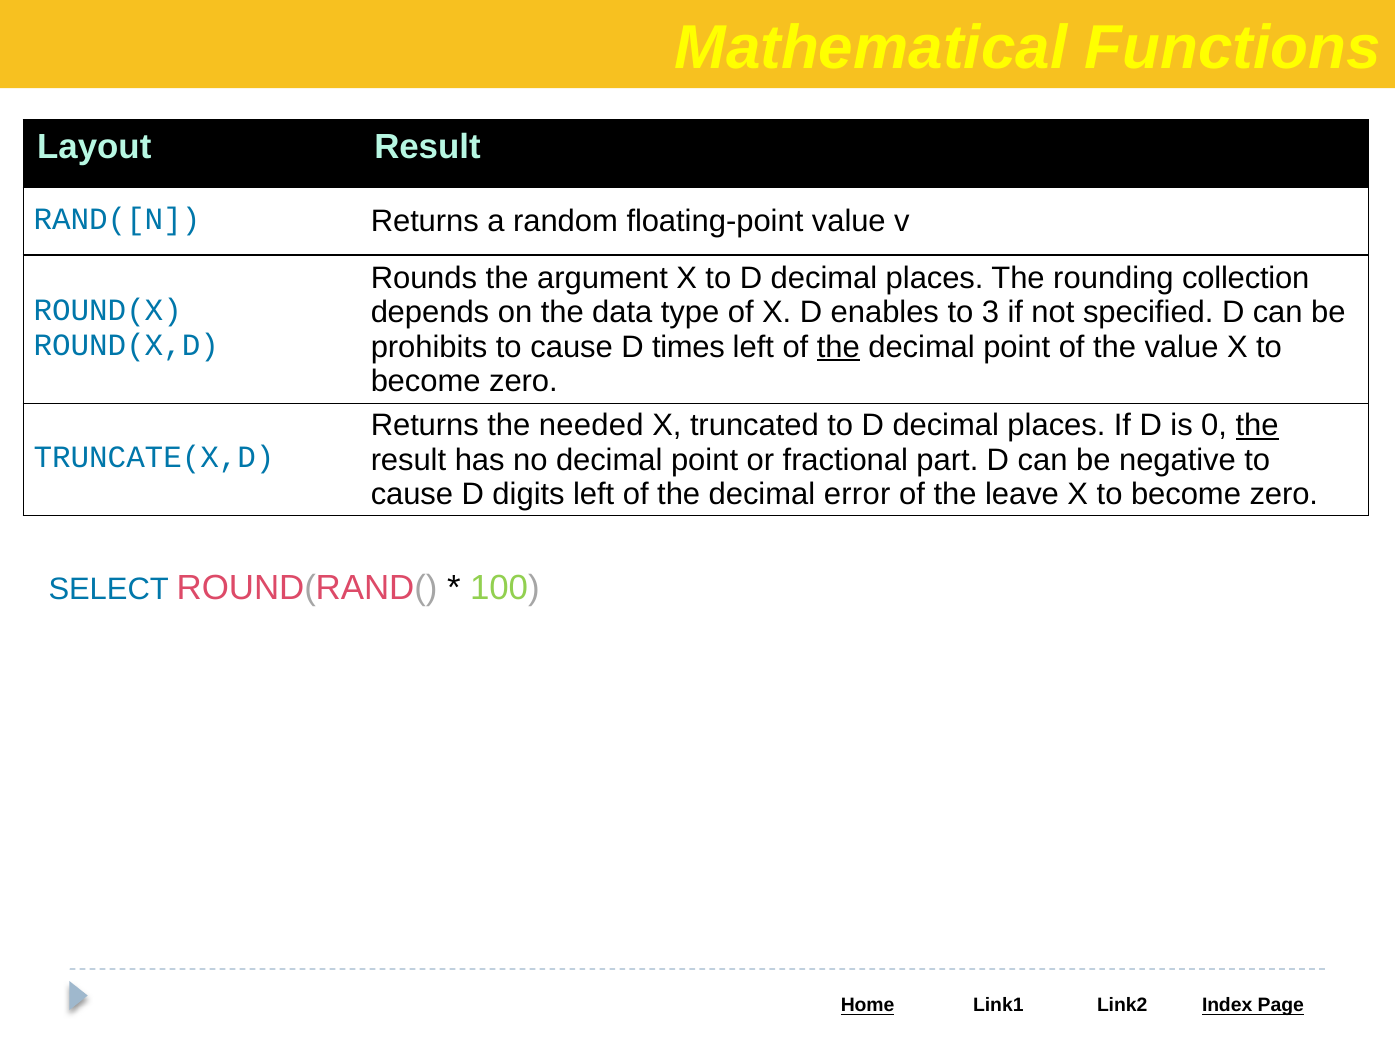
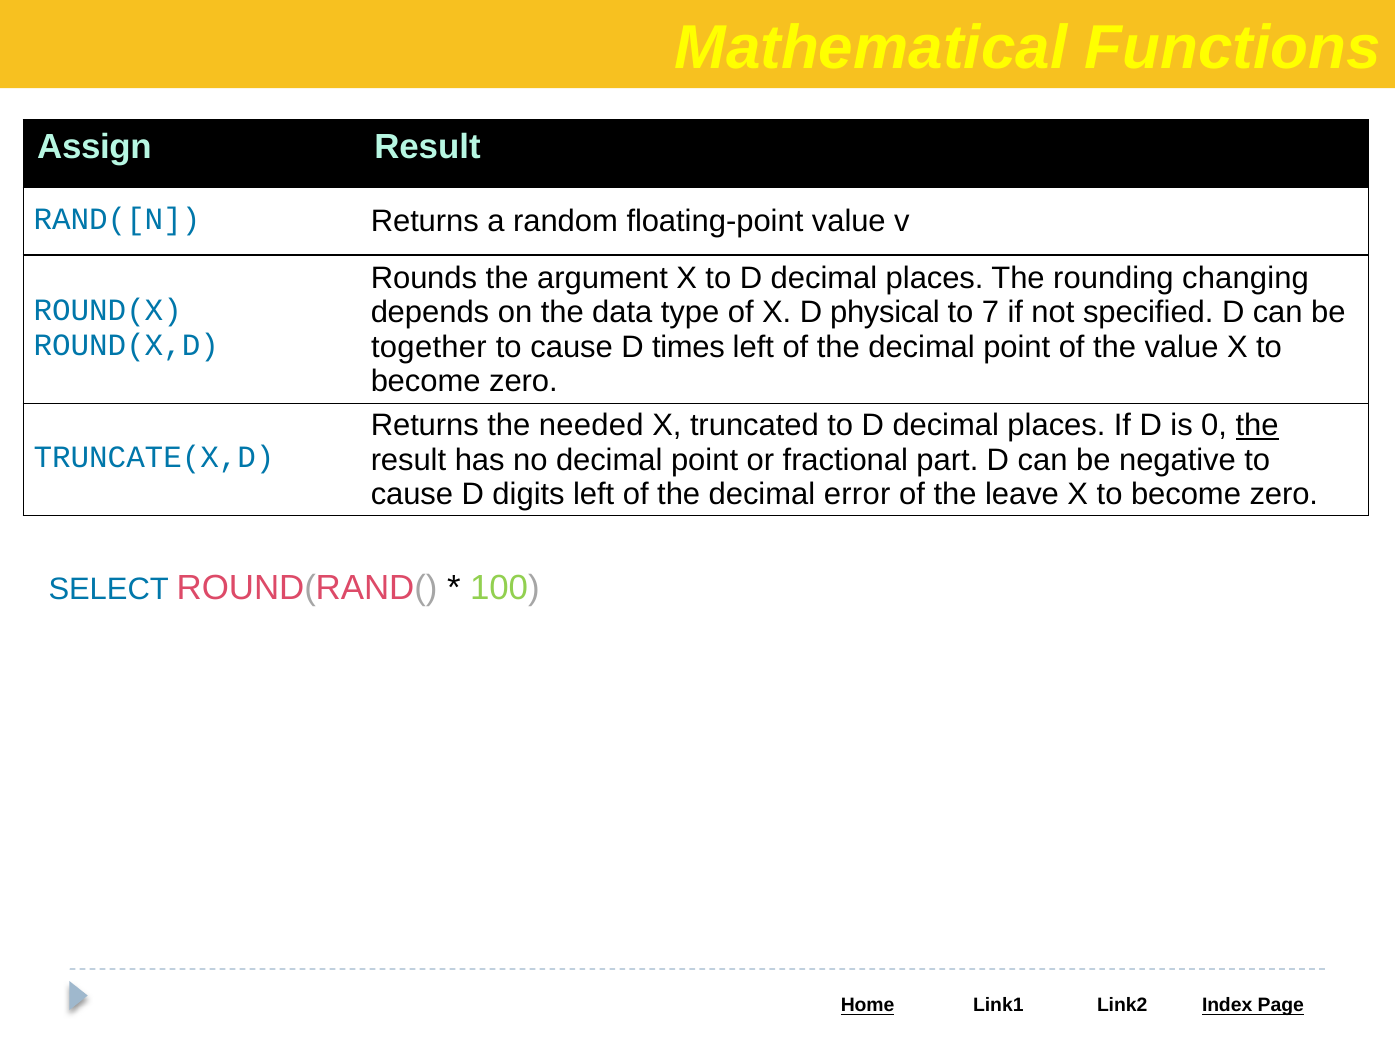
Layout: Layout -> Assign (94, 147)
collection: collection -> changing (1246, 278)
enables: enables -> physical (885, 313)
3: 3 -> 7 (990, 313)
prohibits: prohibits -> together (429, 347)
the underline: present -> none (838, 347)
